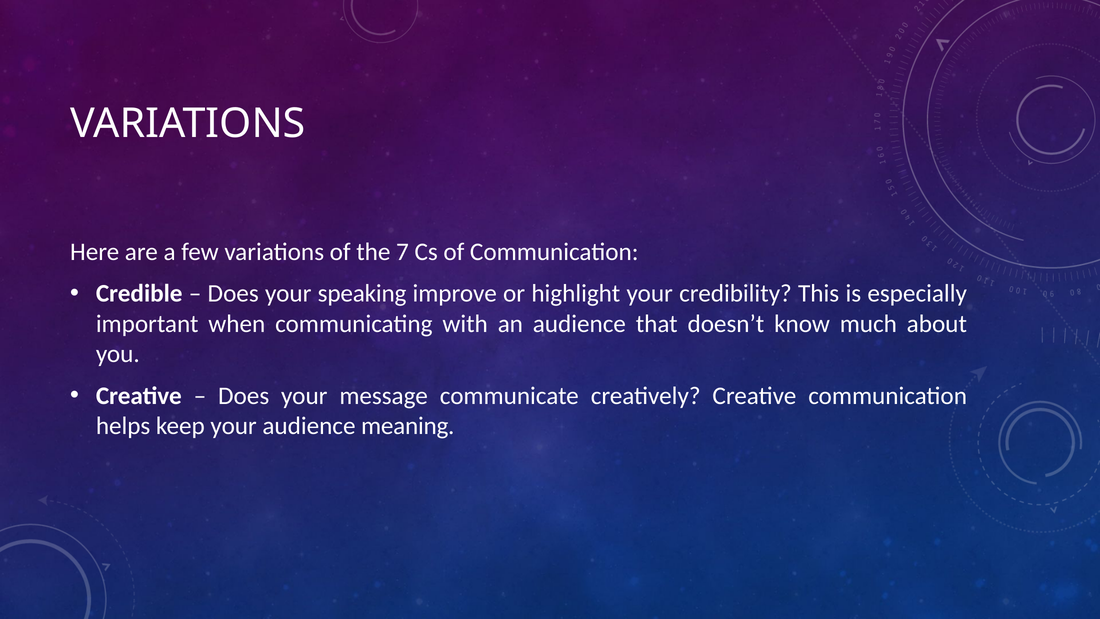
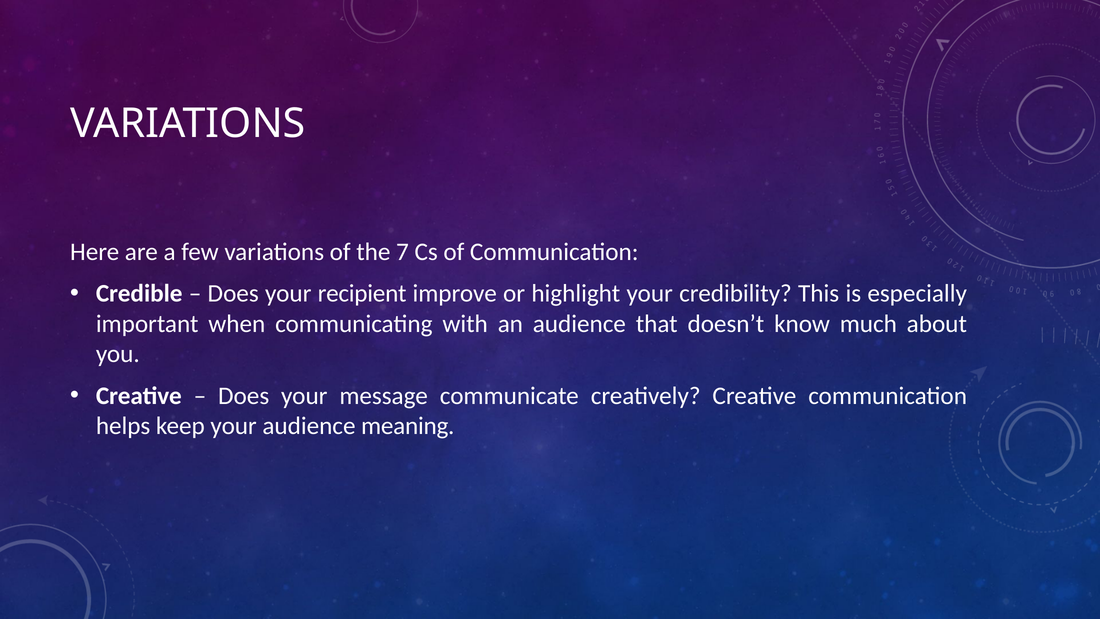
speaking: speaking -> recipient (362, 293)
